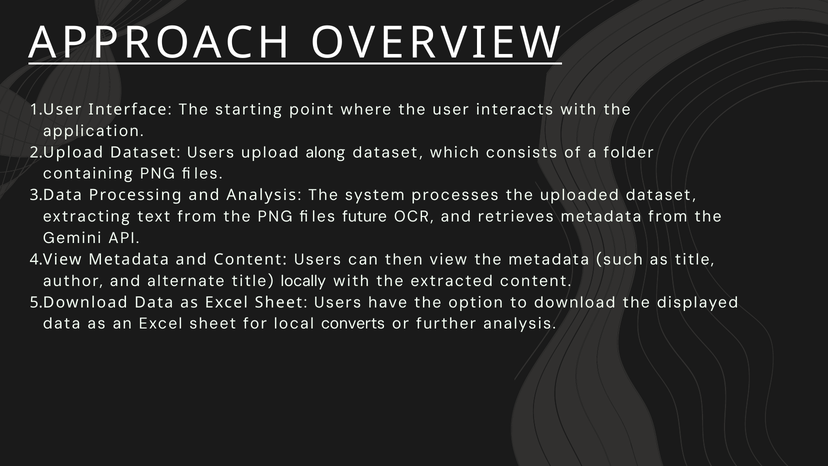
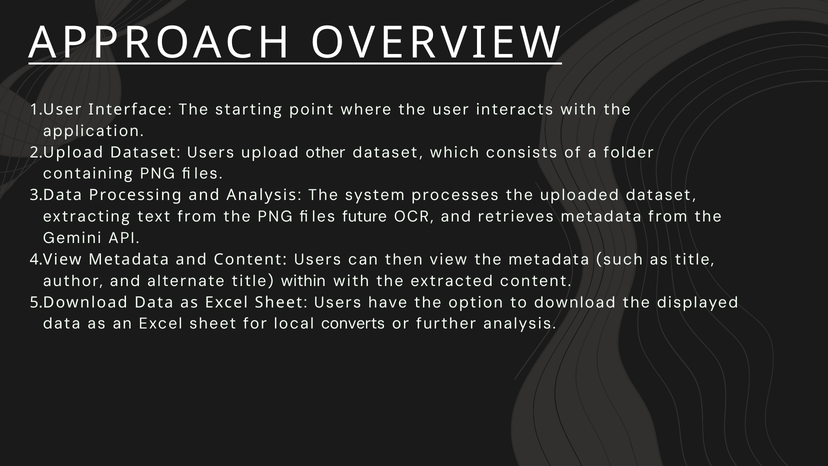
along: along -> other (325, 152)
locally: locally -> within (303, 281)
